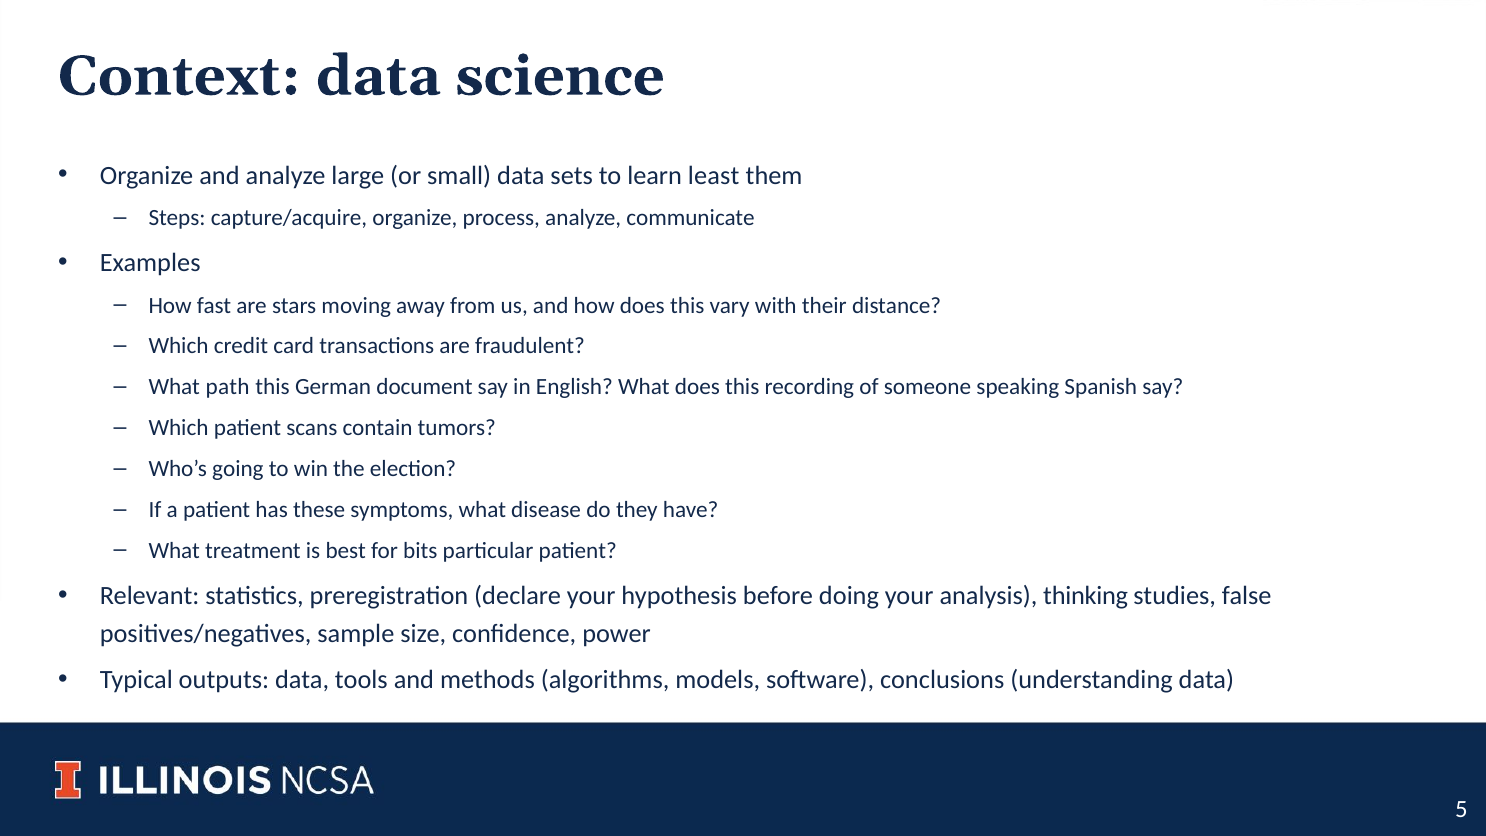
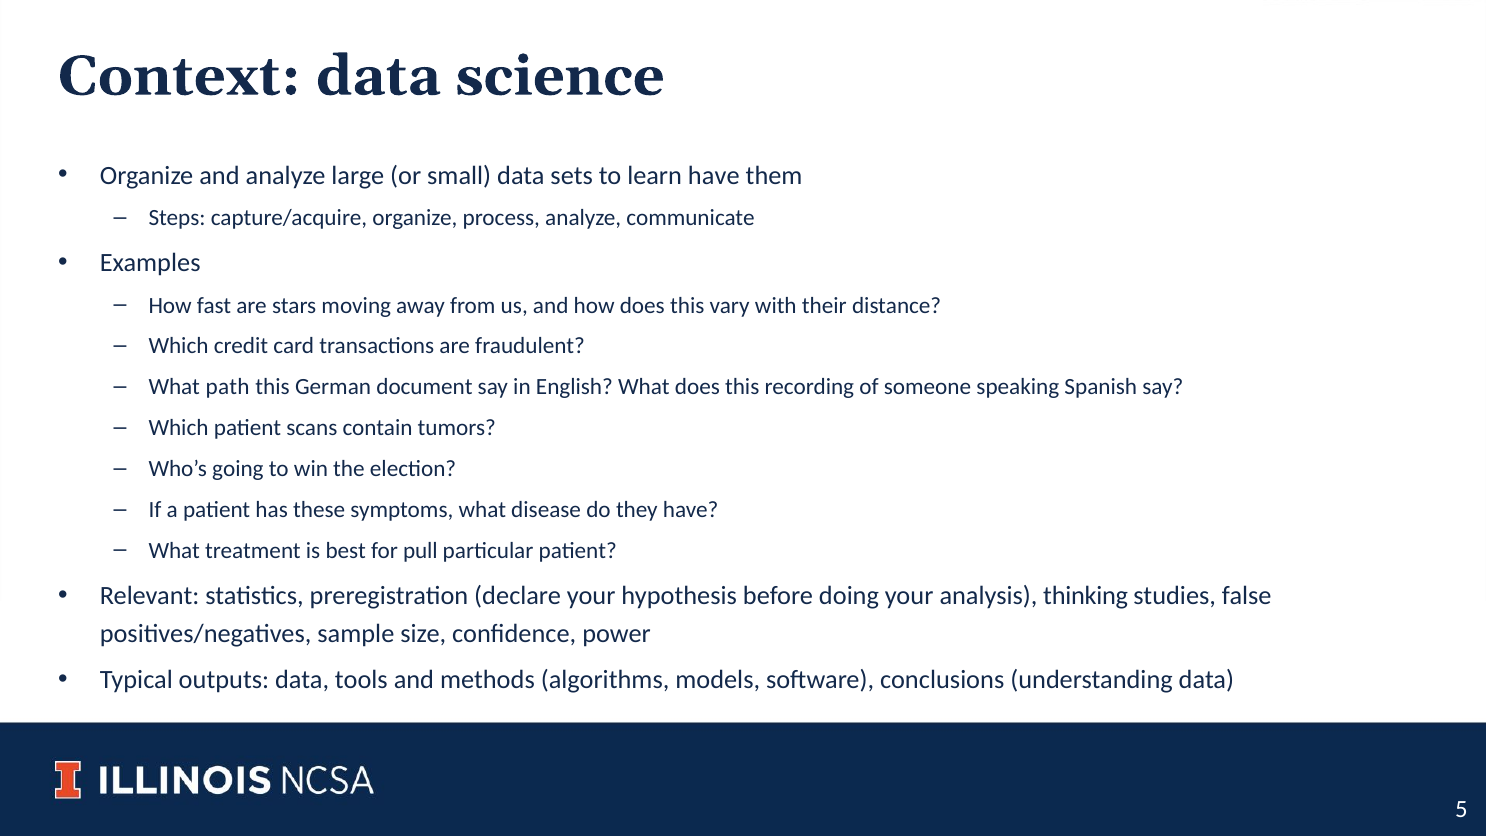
learn least: least -> have (714, 175)
bits: bits -> pull (420, 551)
